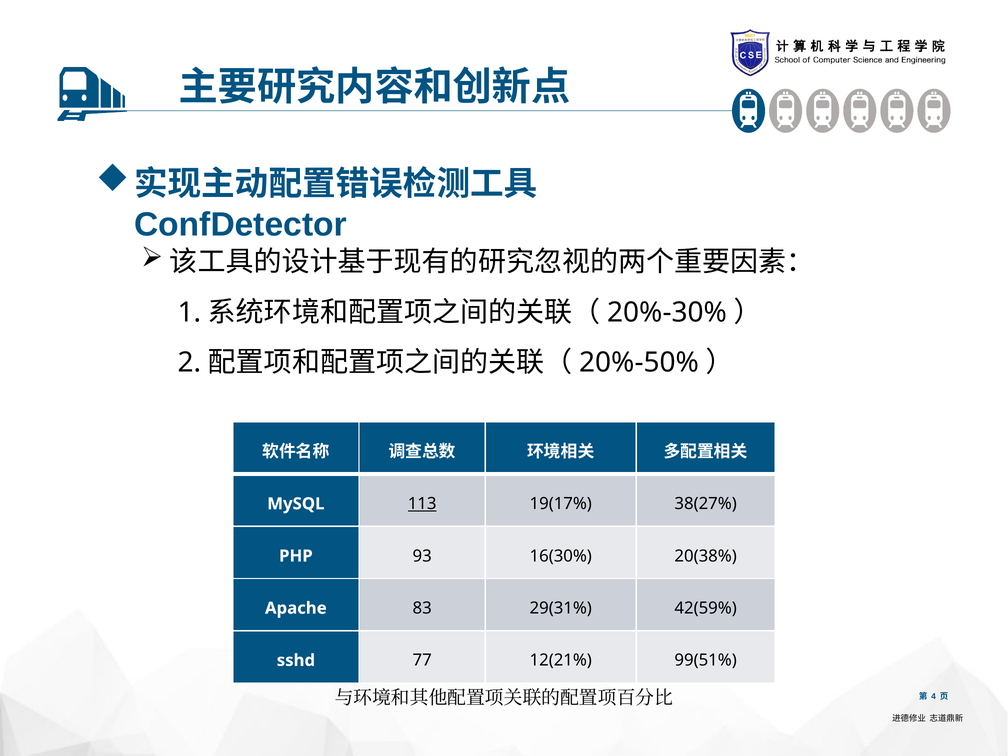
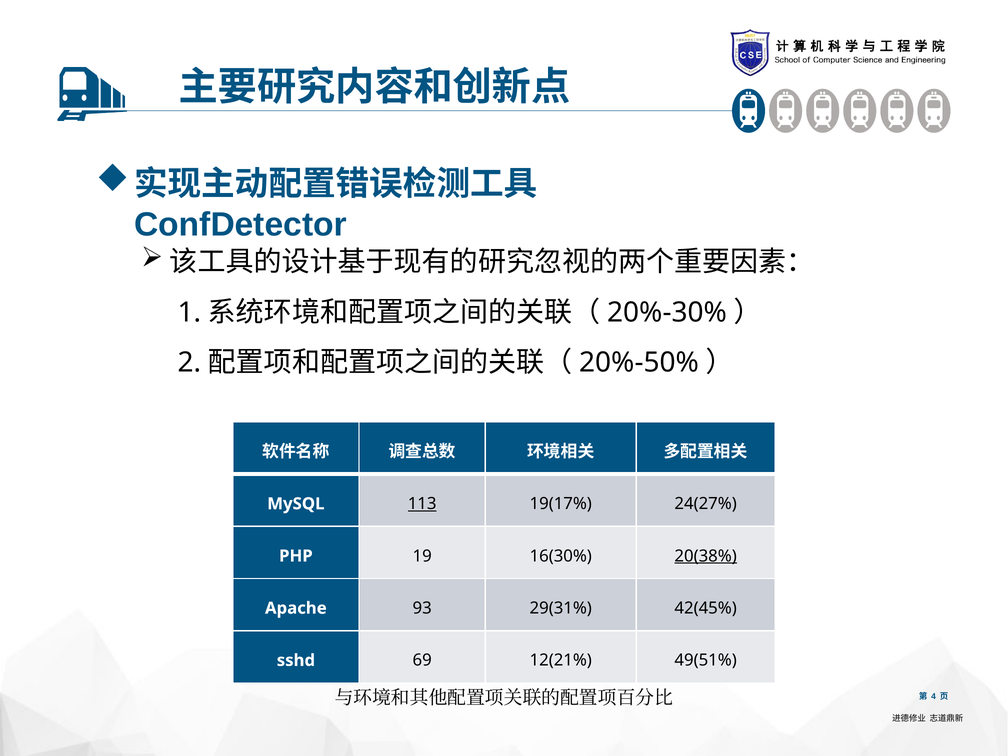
38(27%: 38(27% -> 24(27% (706, 504)
93: 93 -> 19 (422, 556)
20(38% underline: none -> present (706, 556)
83: 83 -> 93 (422, 608)
42(59%: 42(59% -> 42(45% (706, 608)
77: 77 -> 69 (422, 660)
99(51%: 99(51% -> 49(51% (706, 660)
